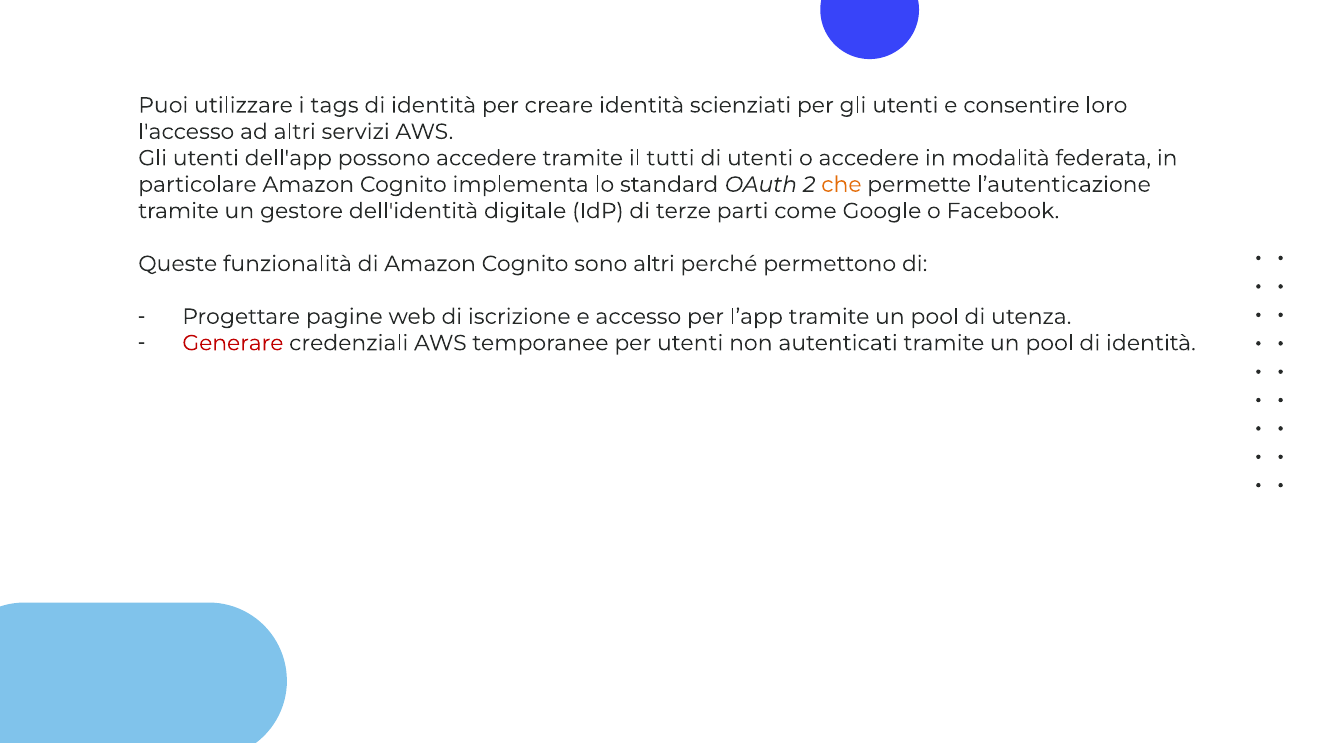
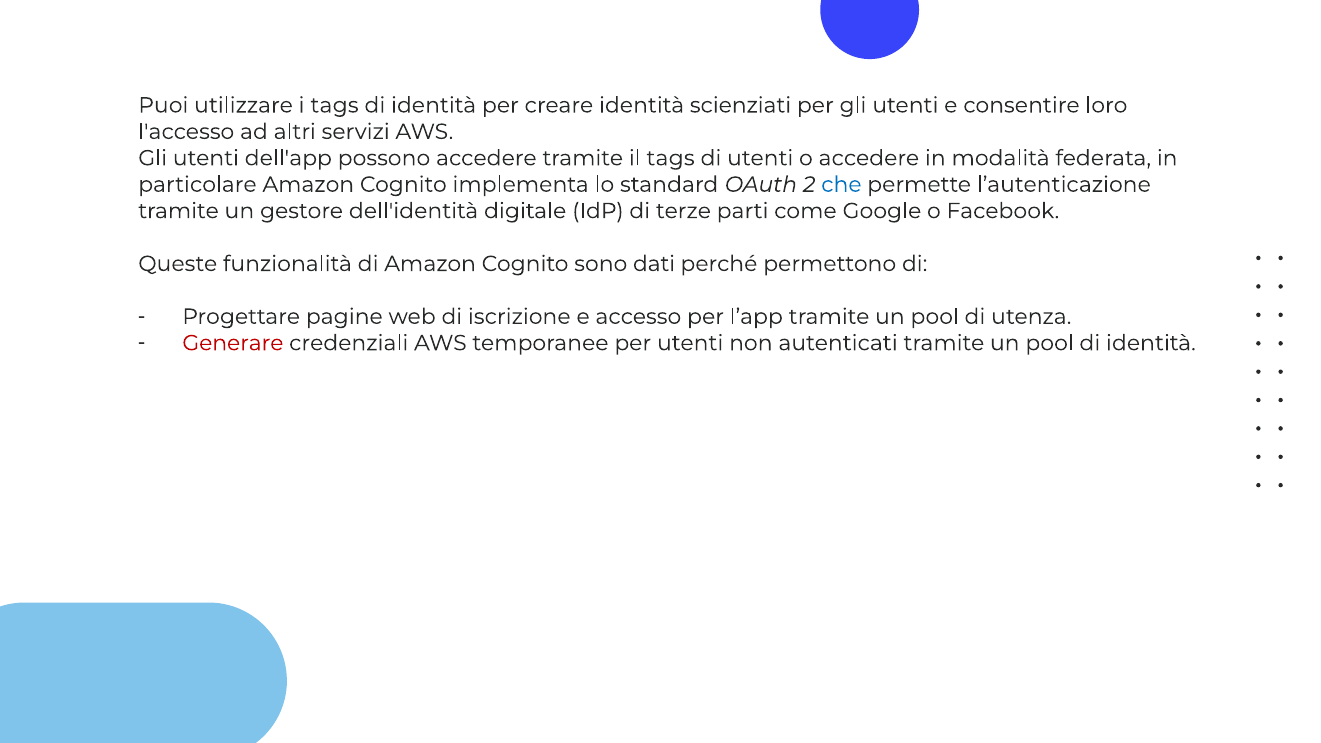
il tutti: tutti -> tags (671, 158)
che colour: orange -> blue (841, 185)
sono altri: altri -> dati (654, 264)
